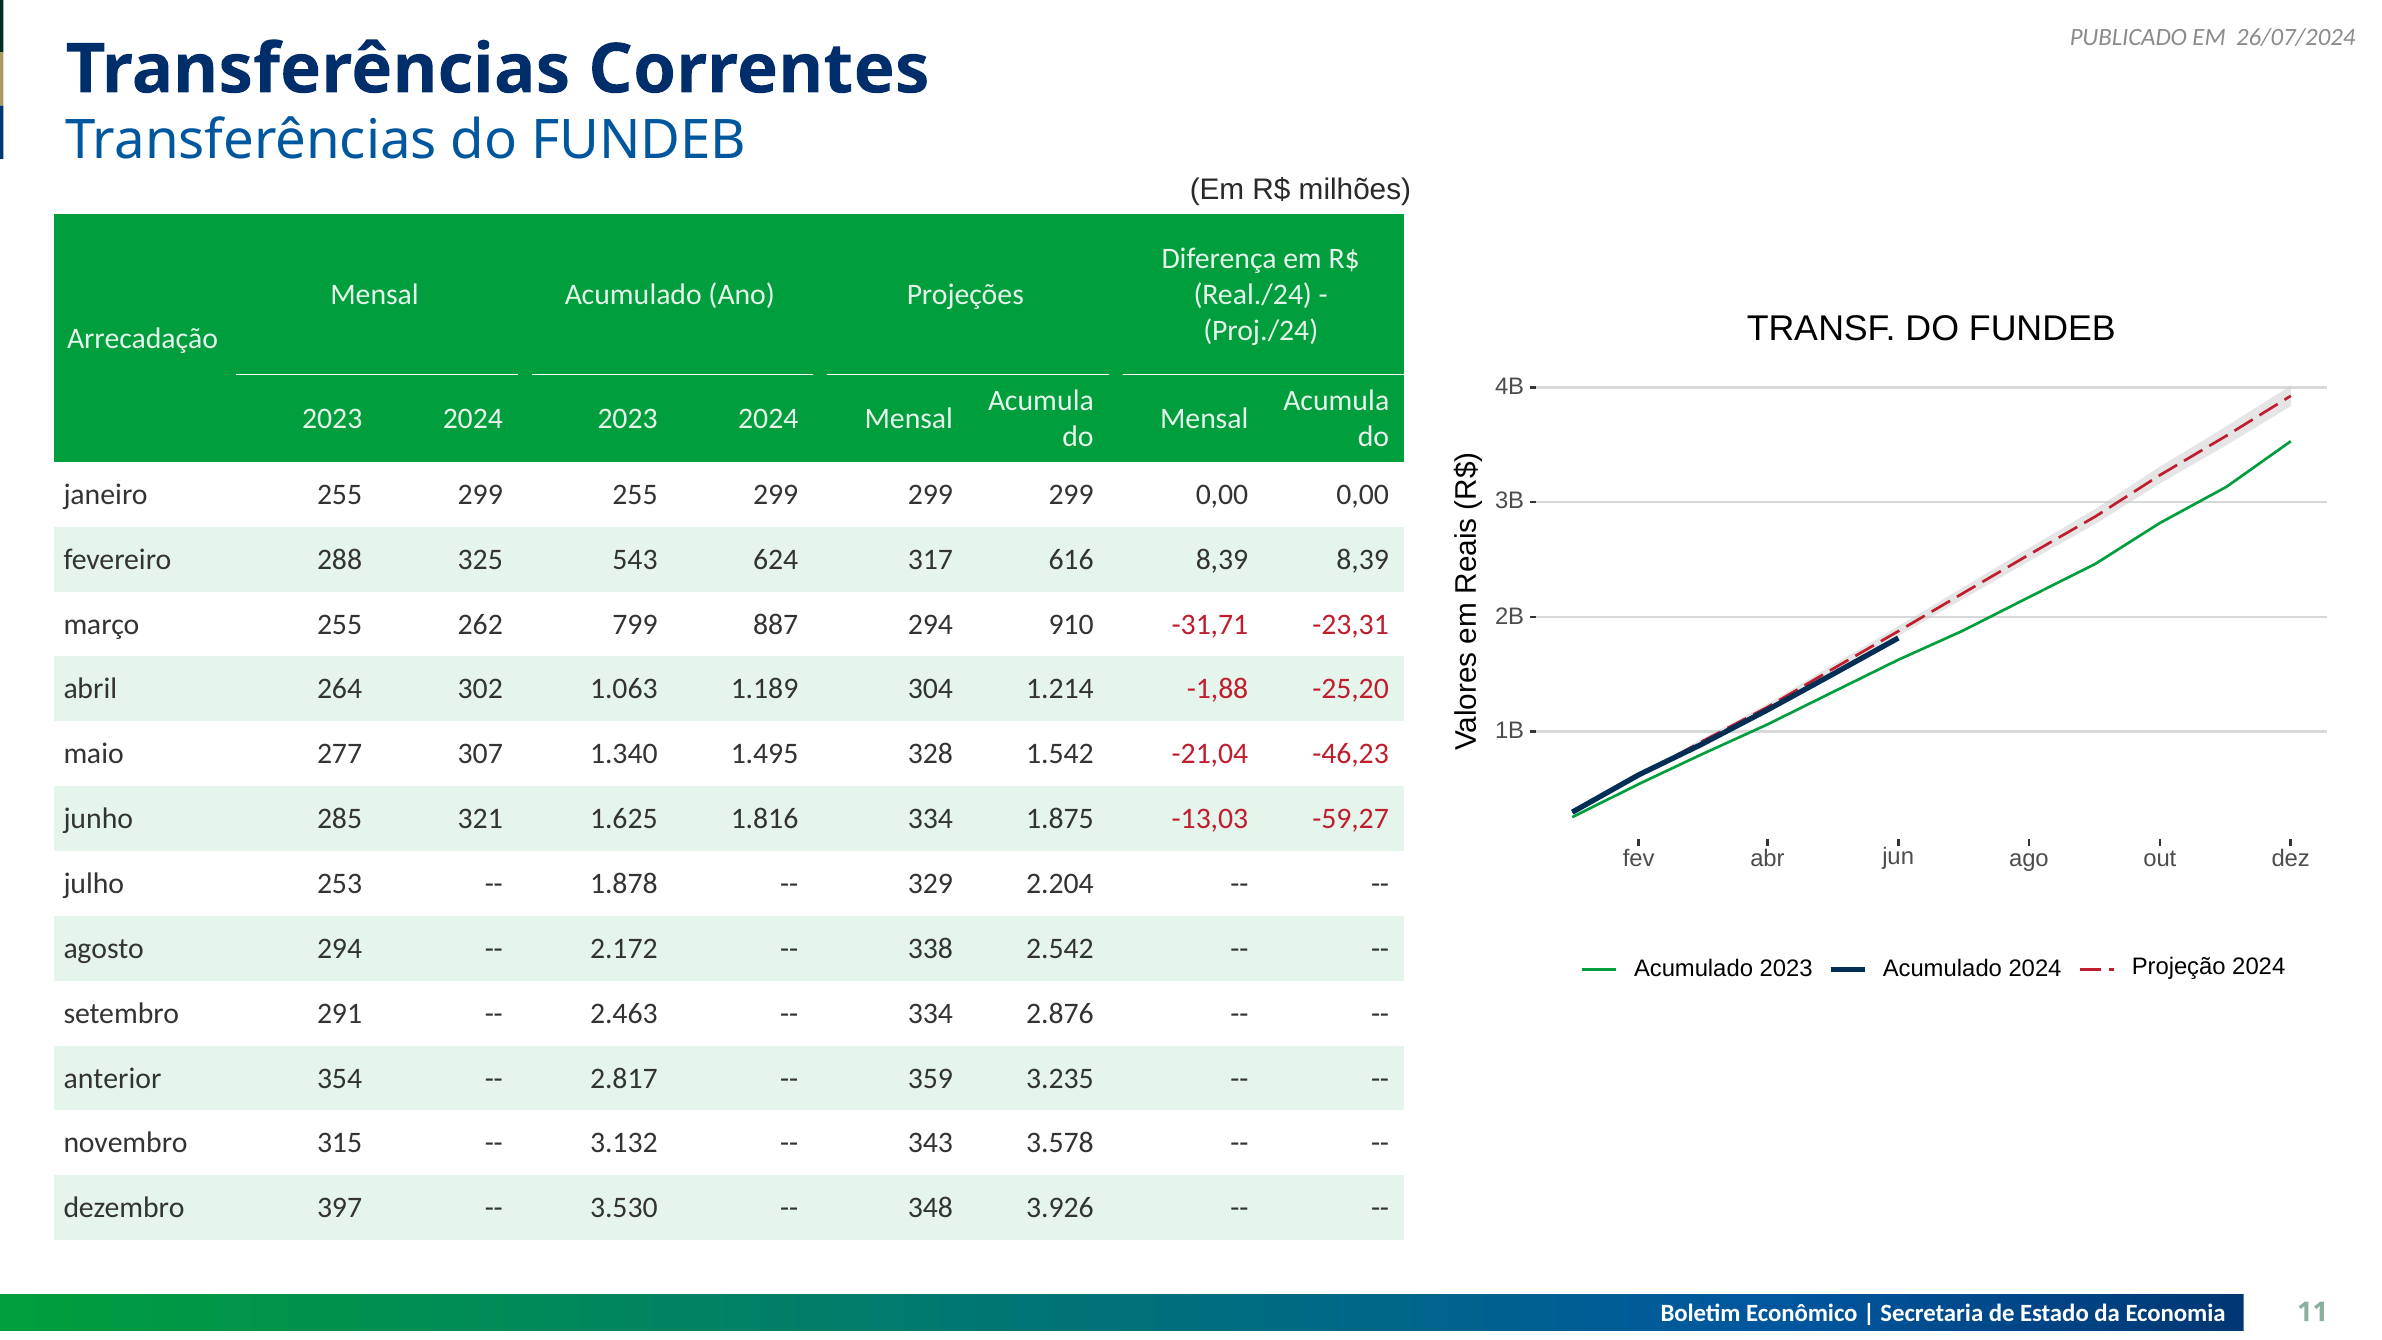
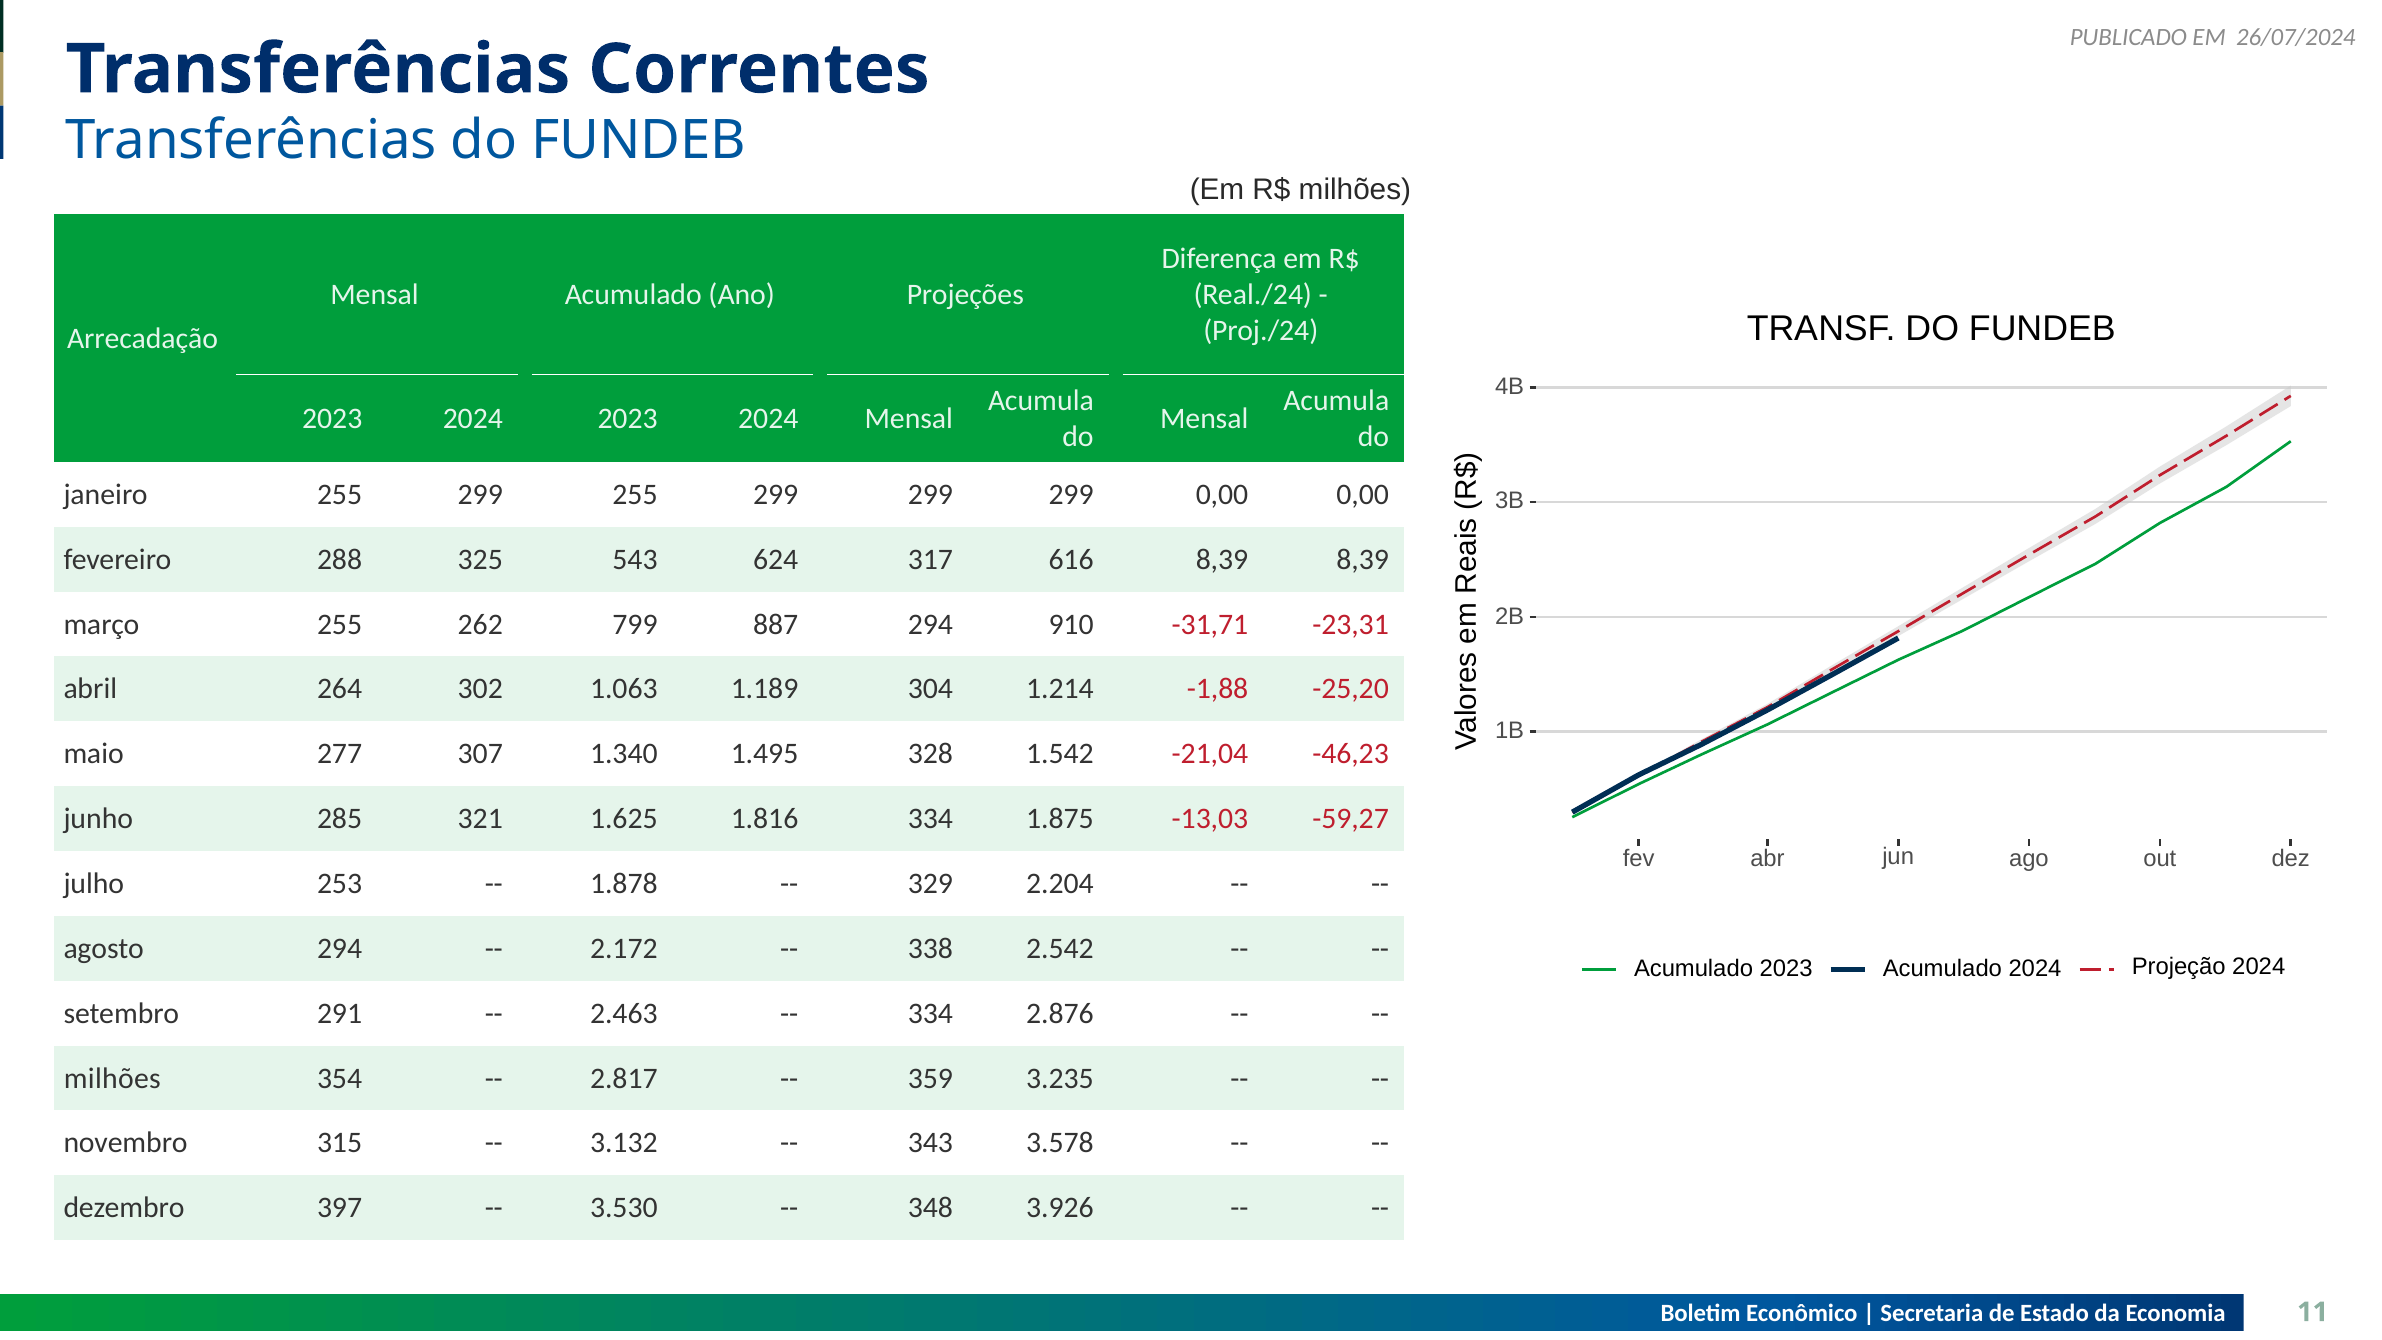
anterior: anterior -> milhões (112, 1078)
